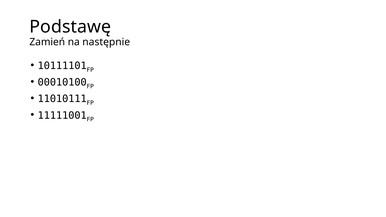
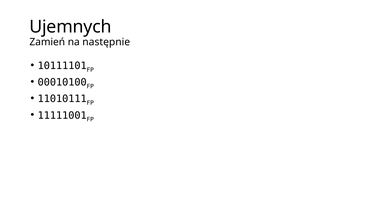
Podstawę: Podstawę -> Ujemnych (70, 27)
